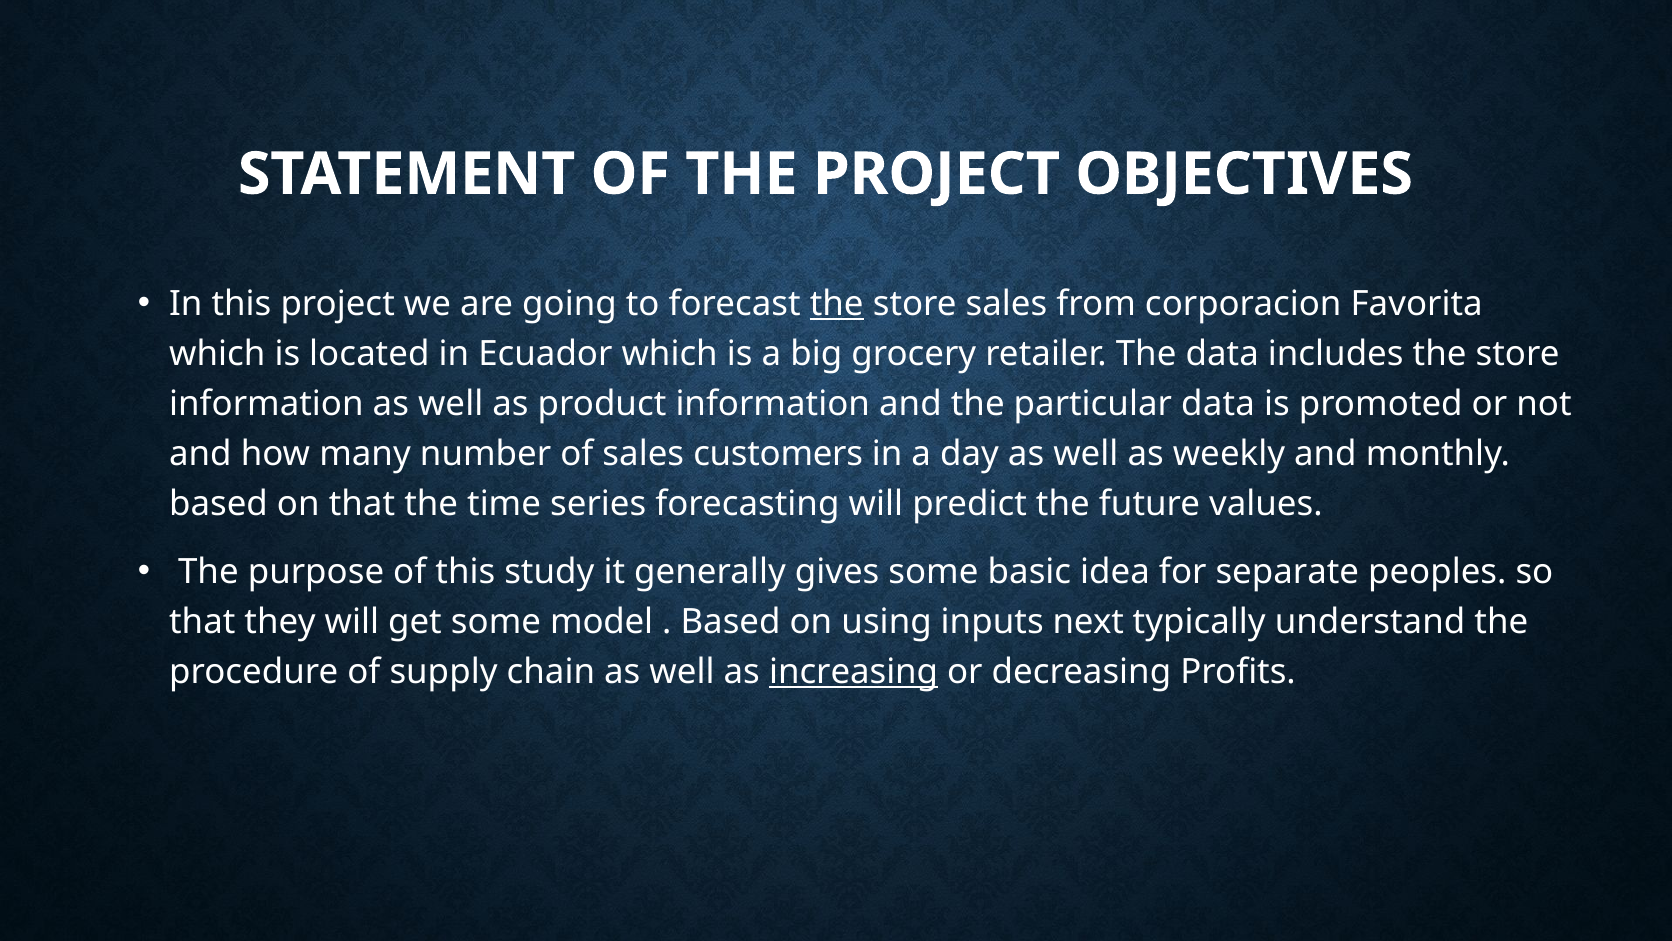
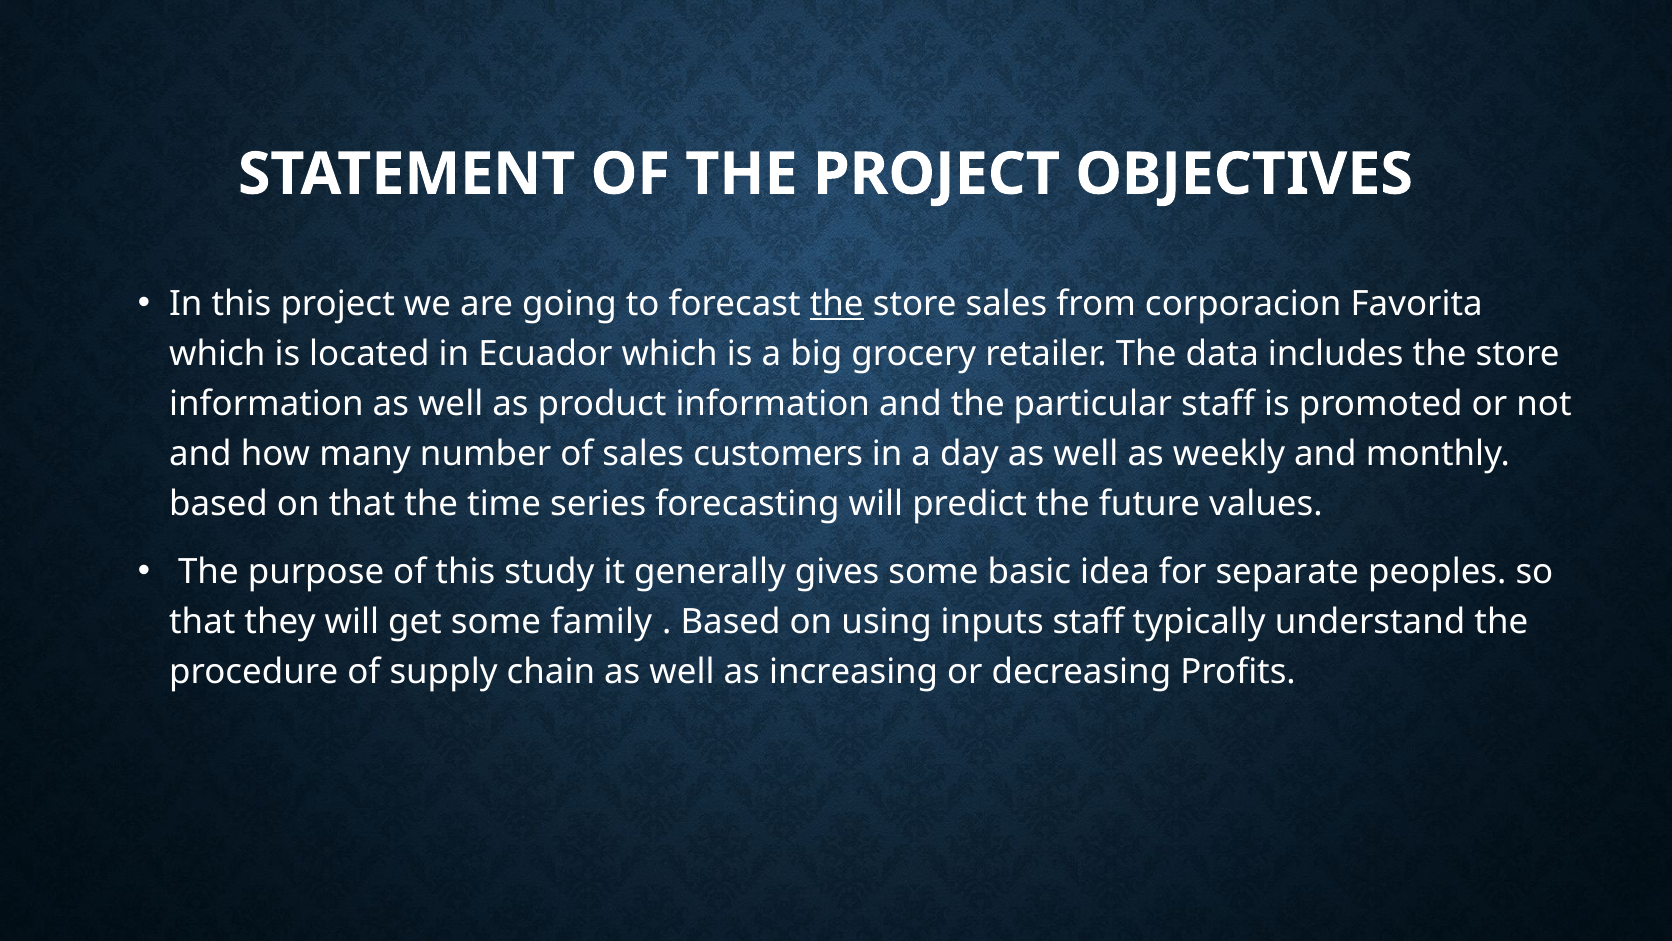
particular data: data -> staff (1218, 404)
model: model -> family (601, 622)
inputs next: next -> staff (1088, 622)
increasing underline: present -> none (854, 672)
